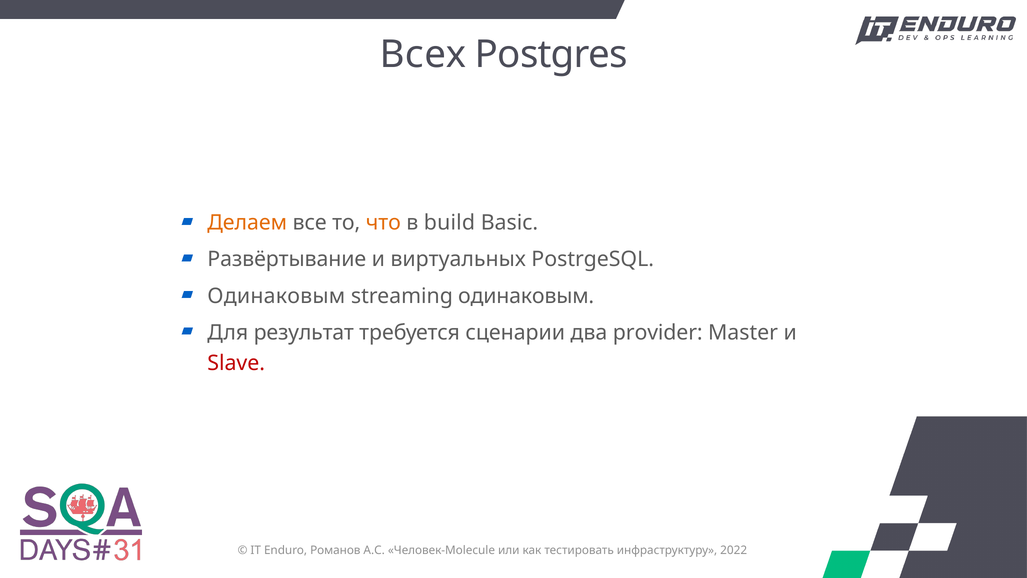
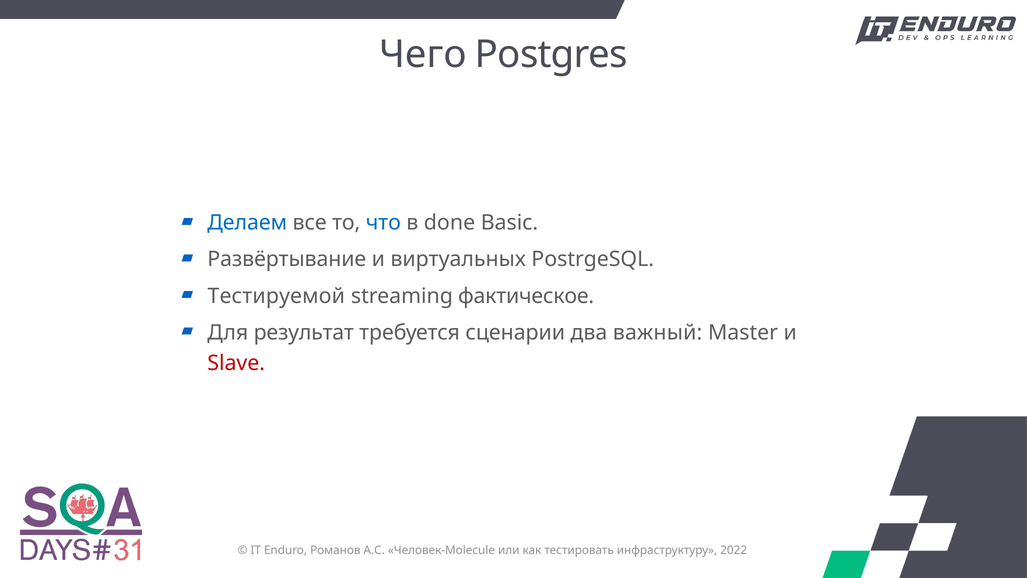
Всех: Всех -> Чего (423, 55)
Делаем colour: orange -> blue (247, 223)
что colour: orange -> blue (383, 223)
build: build -> done (450, 223)
Одинаковым: Одинаковым -> Тестируемой (276, 296)
streaming одинаковым: одинаковым -> фактическое (526, 296)
provider: provider -> важный (658, 332)
